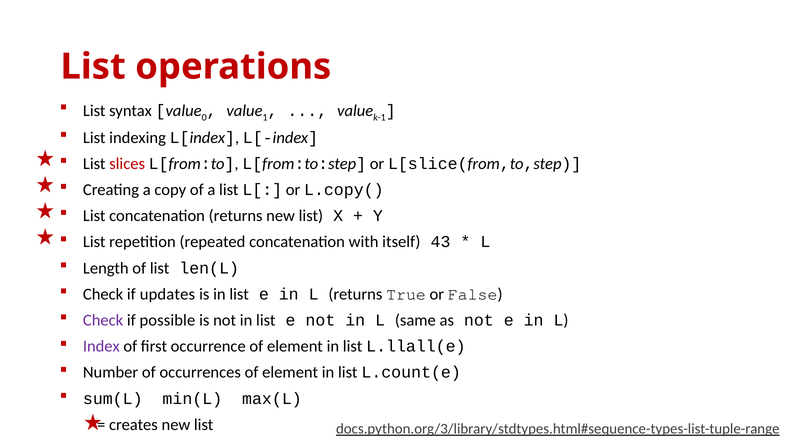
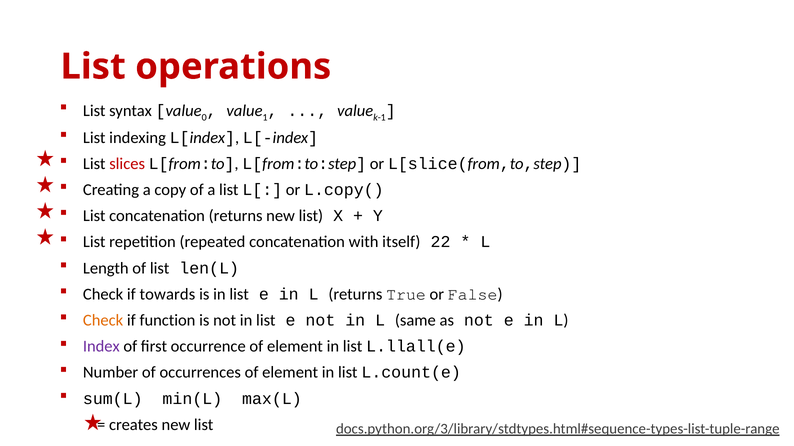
43: 43 -> 22 (441, 242)
updates: updates -> towards (167, 295)
Check colour: purple -> orange (103, 321)
possible: possible -> function (167, 321)
